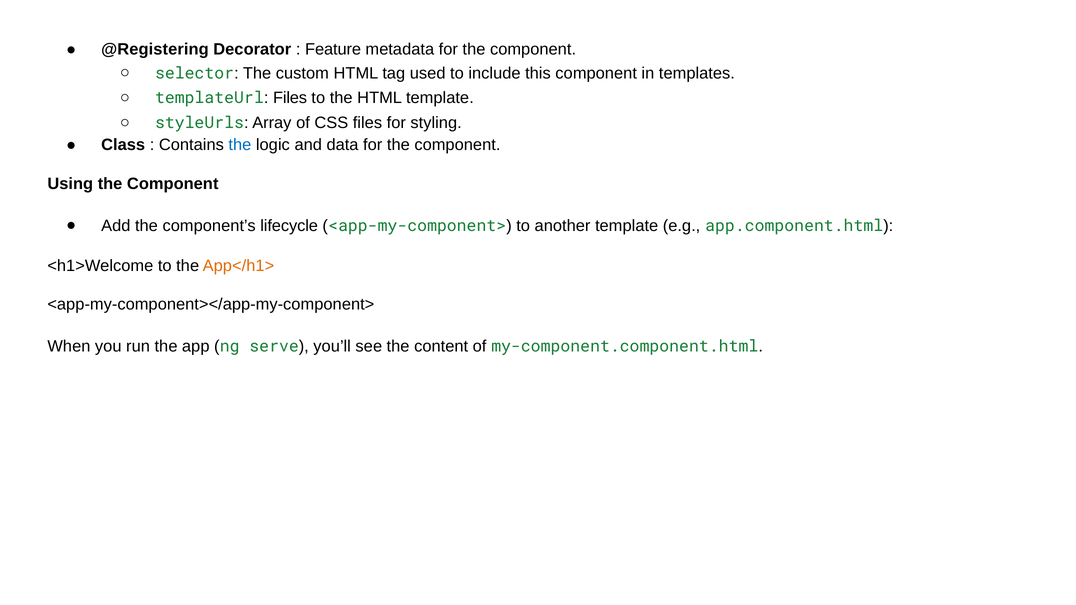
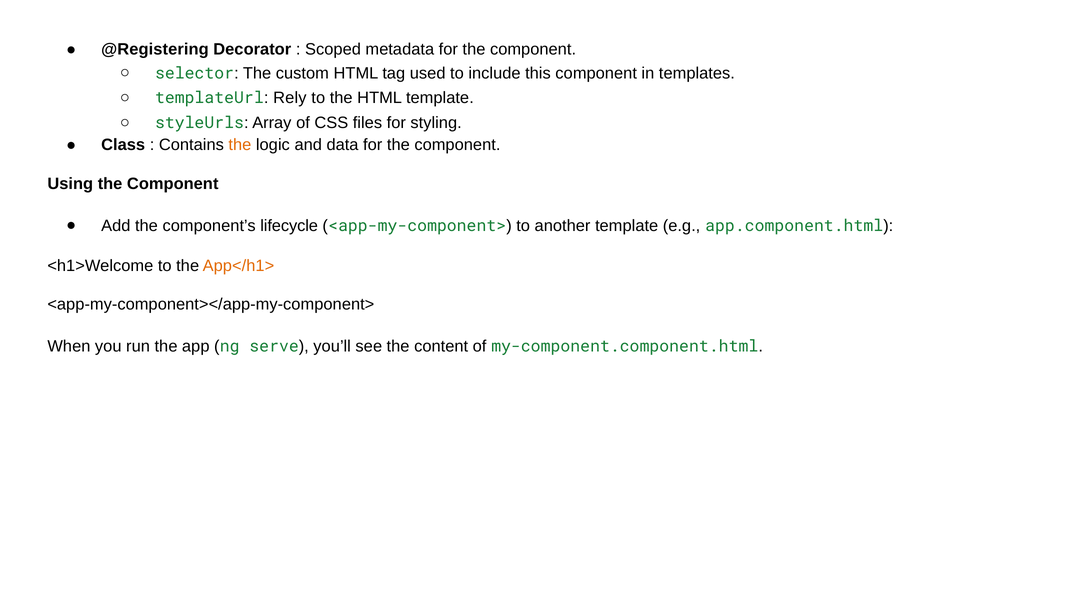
Feature: Feature -> Scoped (333, 49)
templateUrl Files: Files -> Rely (290, 98)
the colour: blue -> orange (240, 145)
